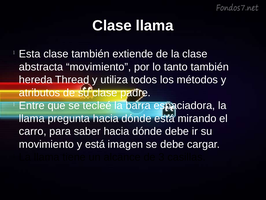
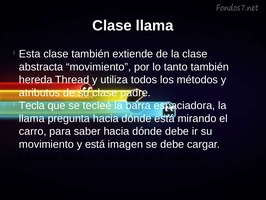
Entre: Entre -> Tecla (32, 105)
